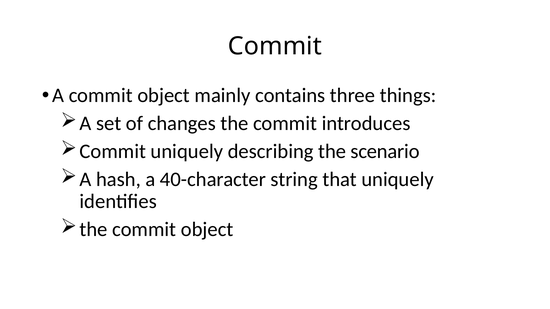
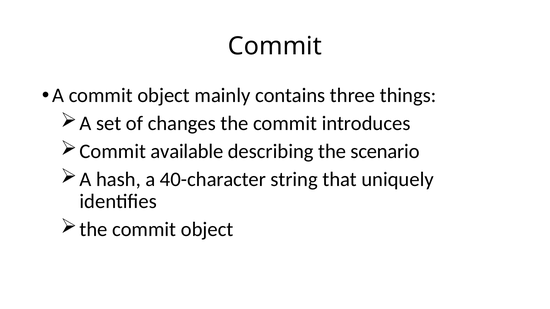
Commit uniquely: uniquely -> available (187, 151)
